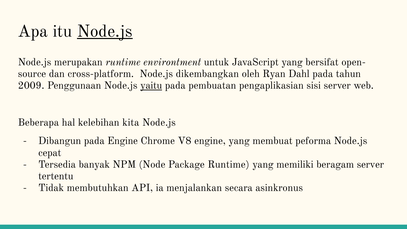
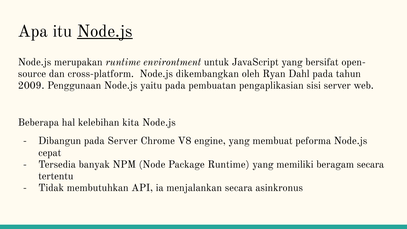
yaitu underline: present -> none (151, 86)
pada Engine: Engine -> Server (123, 141)
beragam server: server -> secara (370, 164)
